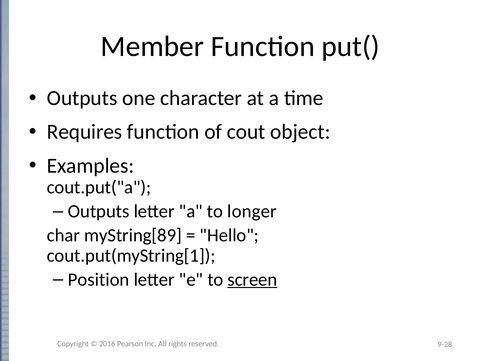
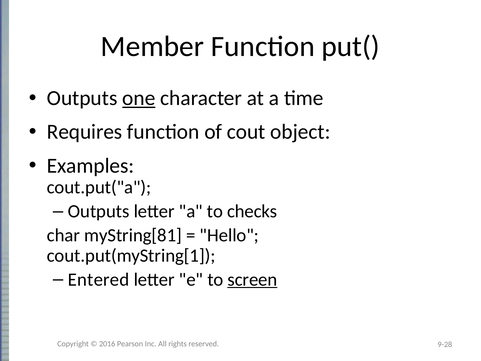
one underline: none -> present (139, 98)
longer: longer -> checks (252, 211)
myString[89: myString[89 -> myString[81 (133, 235)
Position: Position -> Entered (99, 279)
